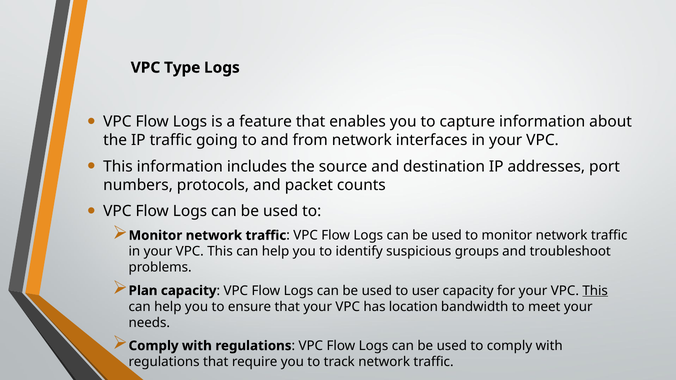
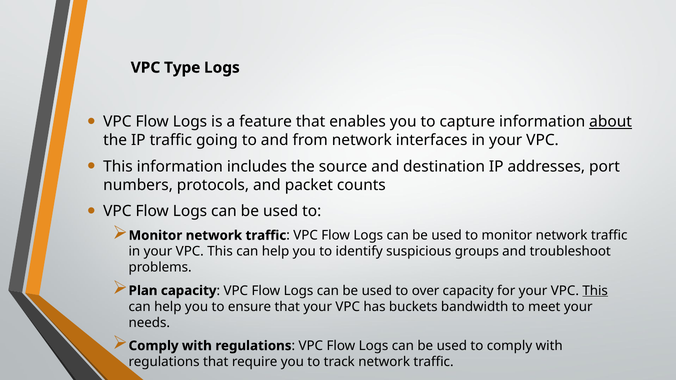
about underline: none -> present (611, 122)
user: user -> over (426, 291)
location: location -> buckets (413, 307)
